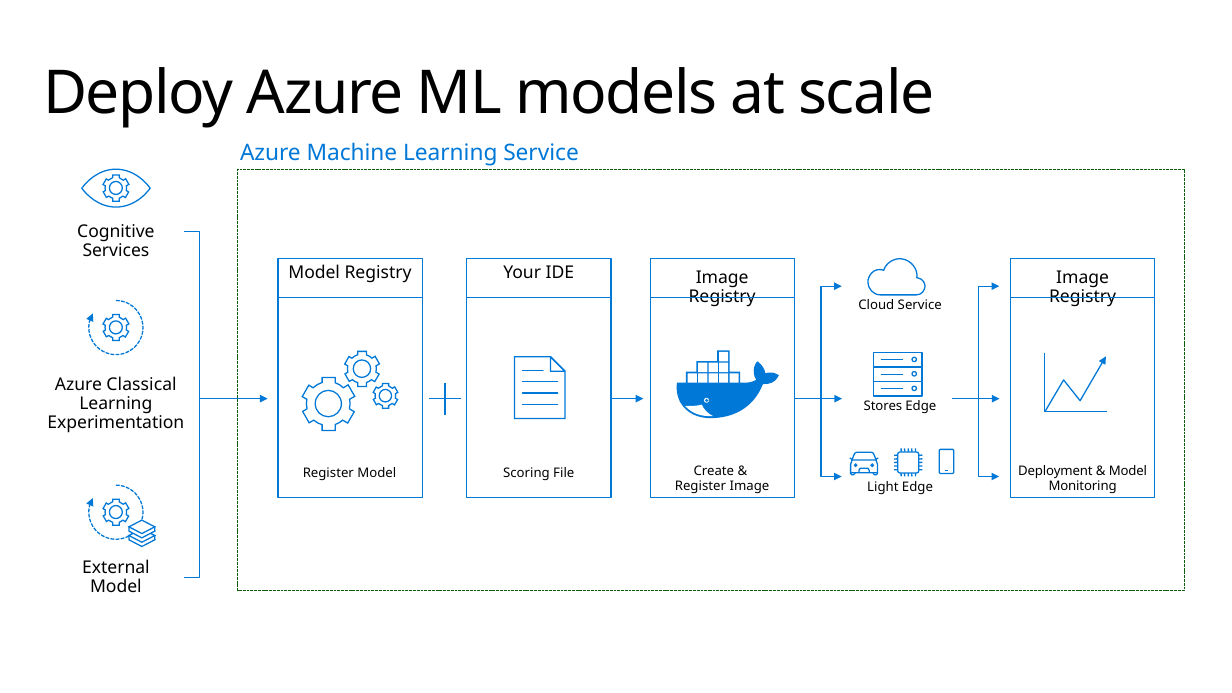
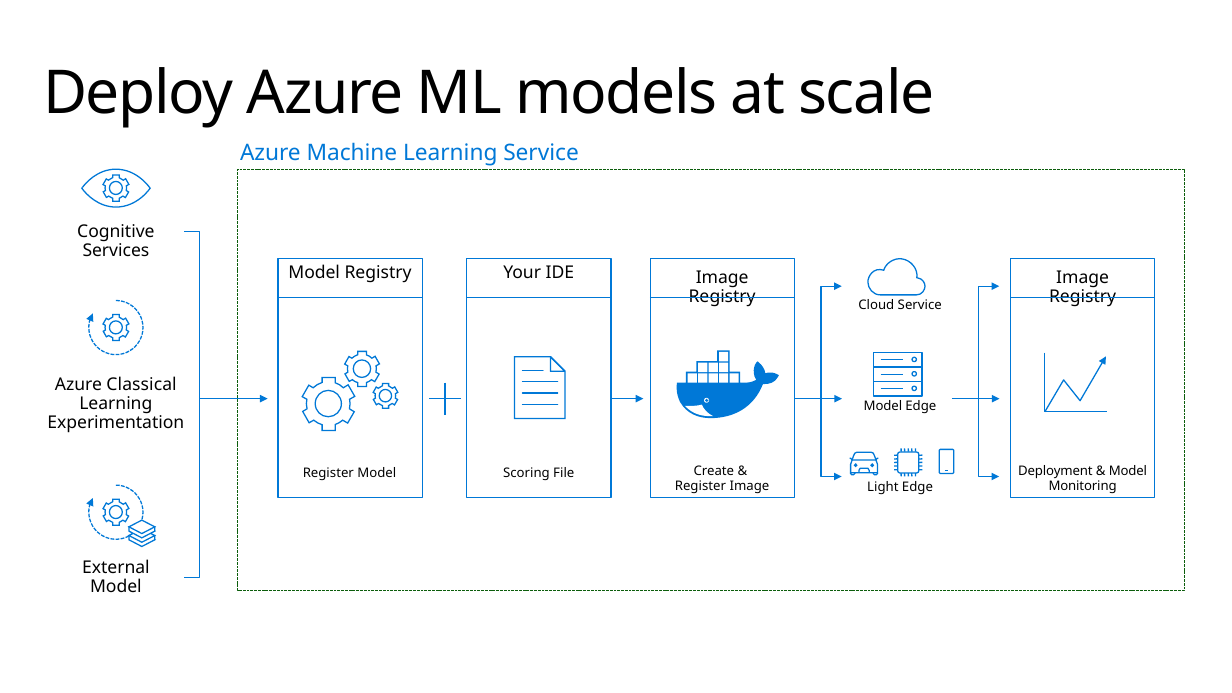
Stores: Stores -> Model (883, 406)
